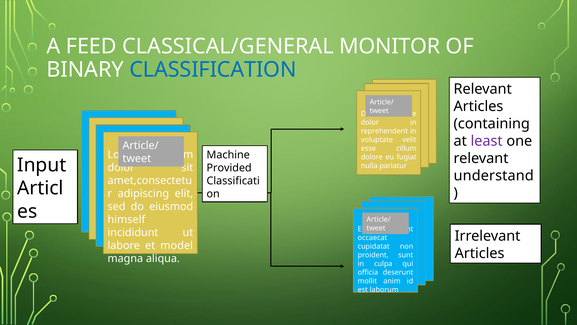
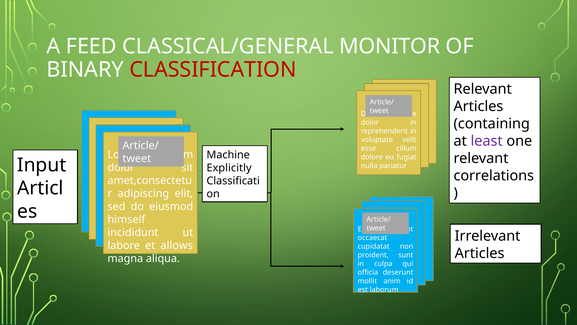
CLASSIFICATION colour: blue -> red (213, 70)
Provided: Provided -> Explicitly (229, 168)
understand: understand -> correlations (494, 176)
model: model -> allows (177, 245)
